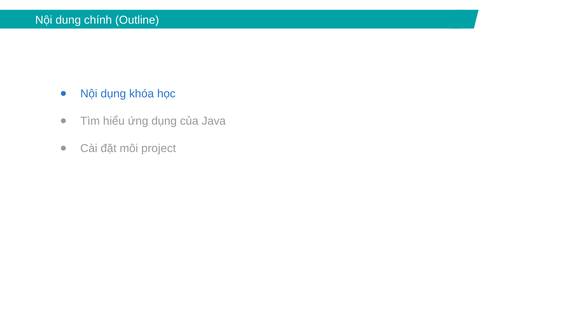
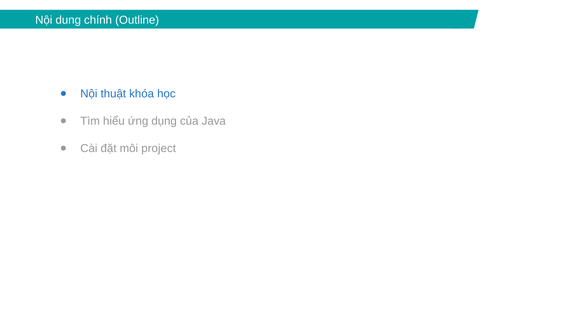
Nội dụng: dụng -> thuật (113, 94)
